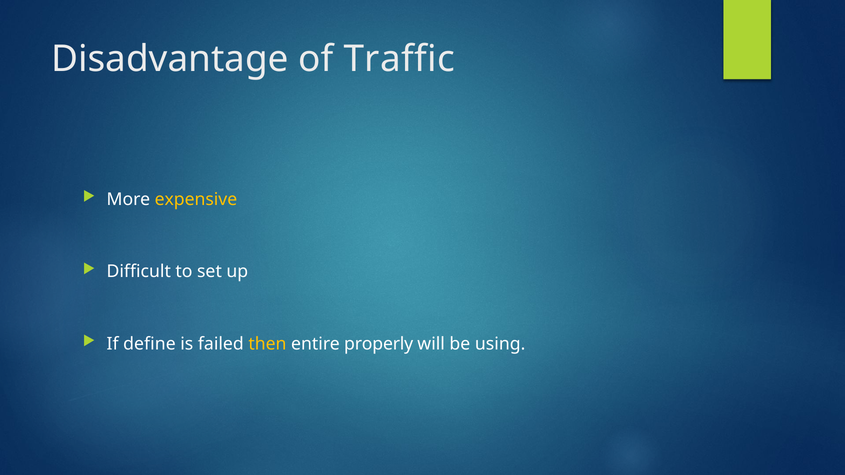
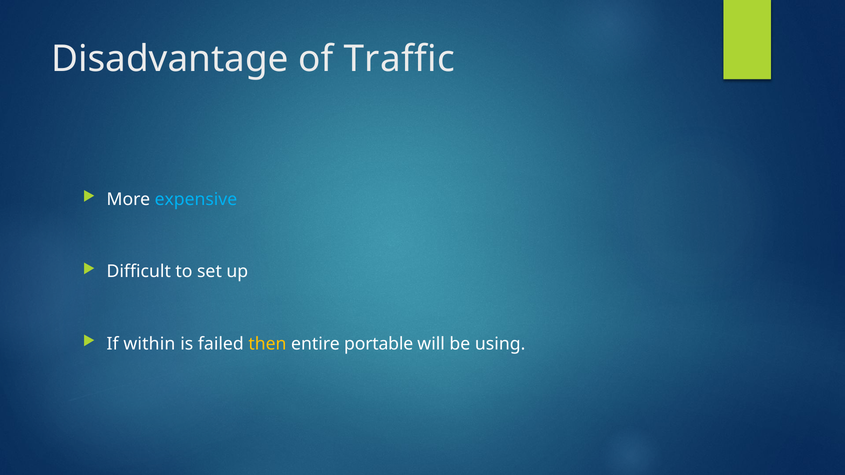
expensive colour: yellow -> light blue (196, 200)
define: define -> within (149, 344)
properly: properly -> portable (379, 344)
